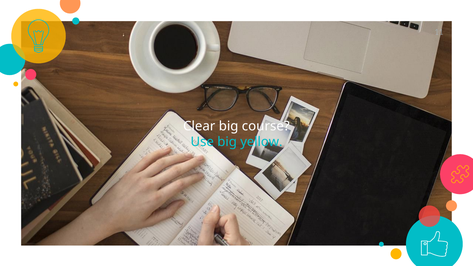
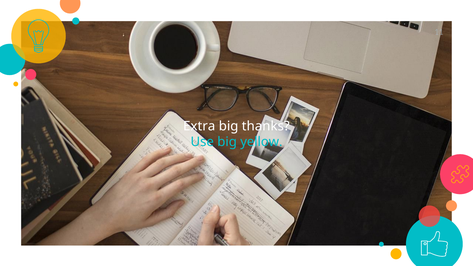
Clear: Clear -> Extra (199, 126)
course: course -> thanks (266, 126)
